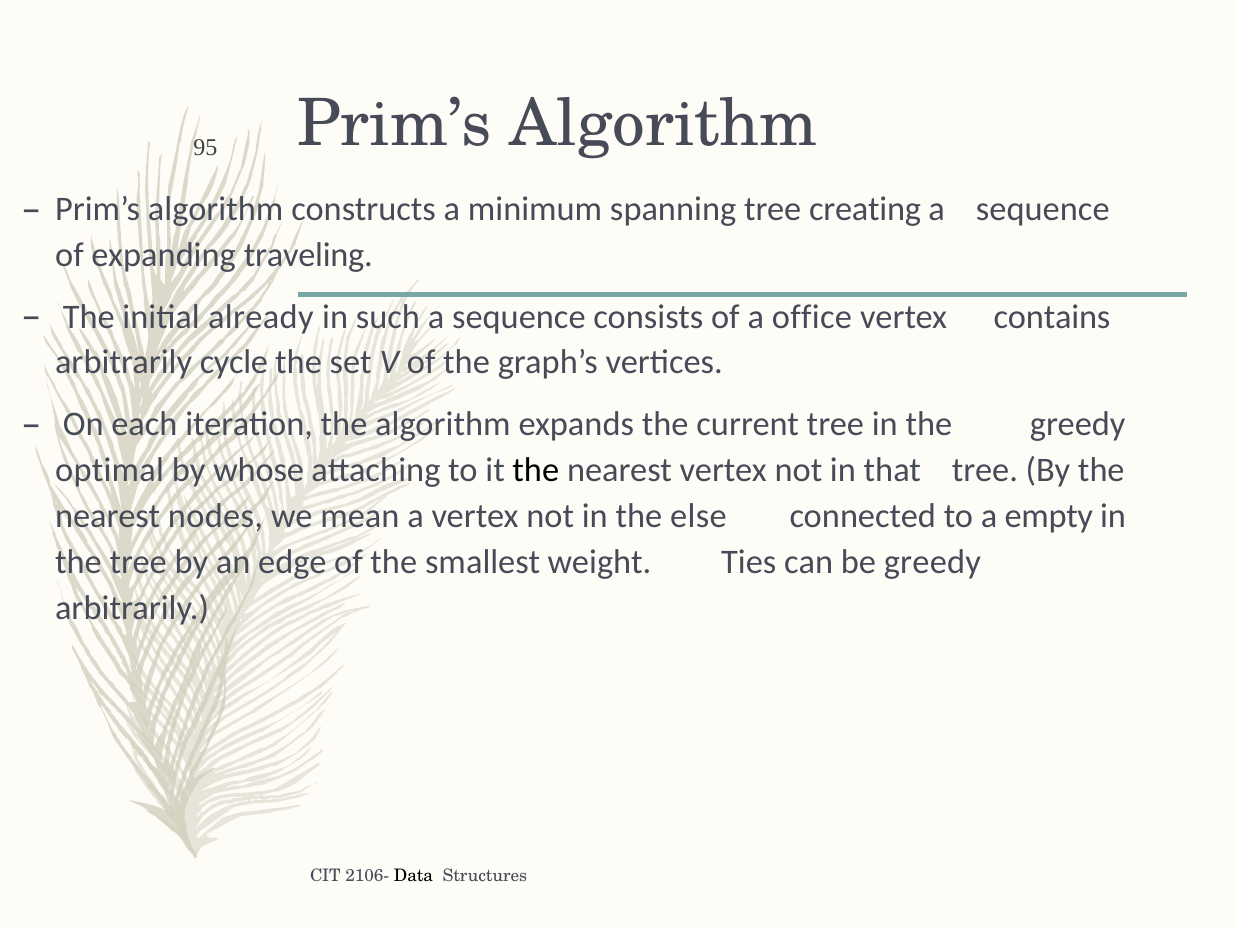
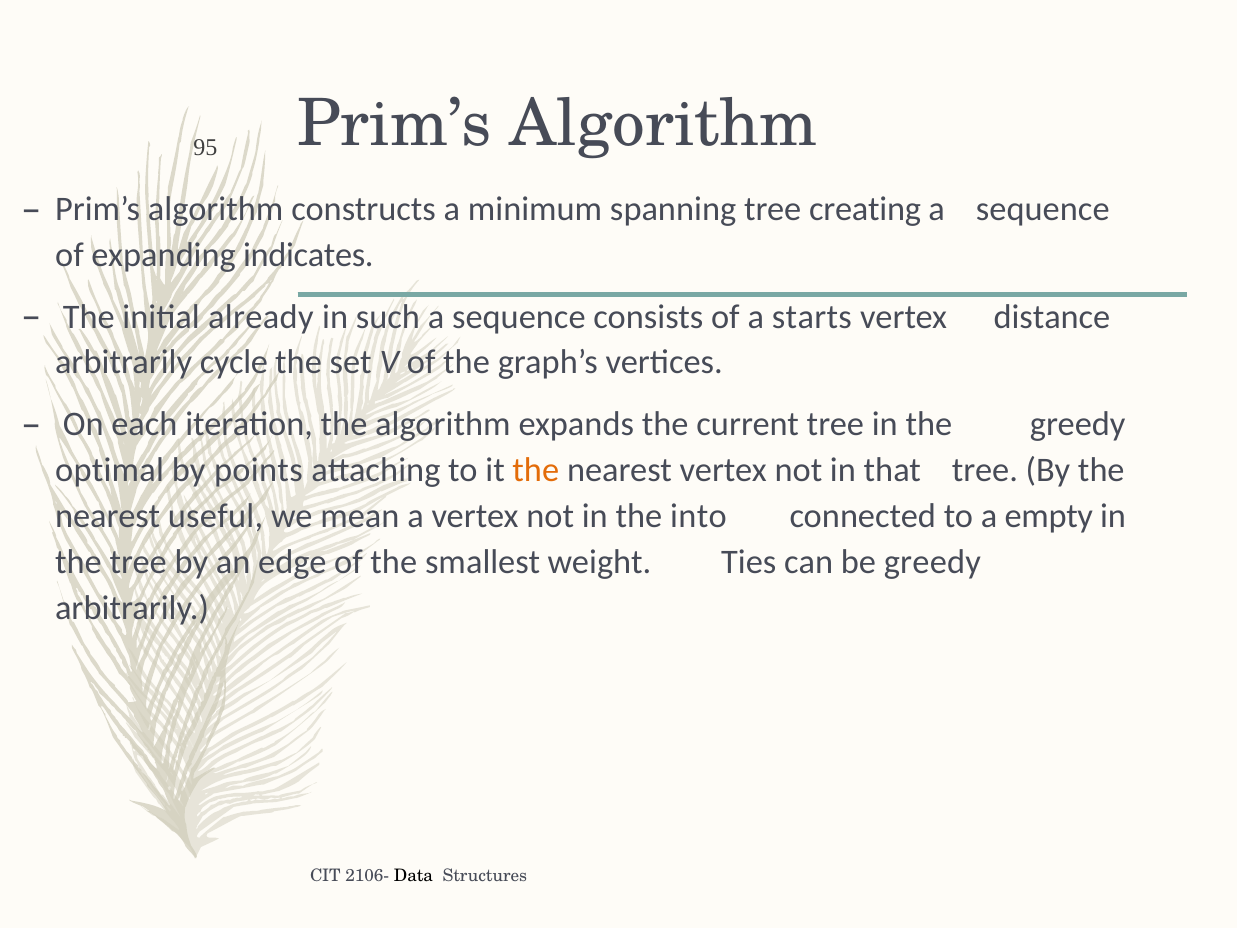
traveling: traveling -> indicates (308, 255)
office: office -> starts (812, 317)
contains: contains -> distance (1052, 317)
whose: whose -> points (258, 470)
the colour: black -> orange (536, 470)
nodes: nodes -> useful (216, 516)
else: else -> into (698, 516)
